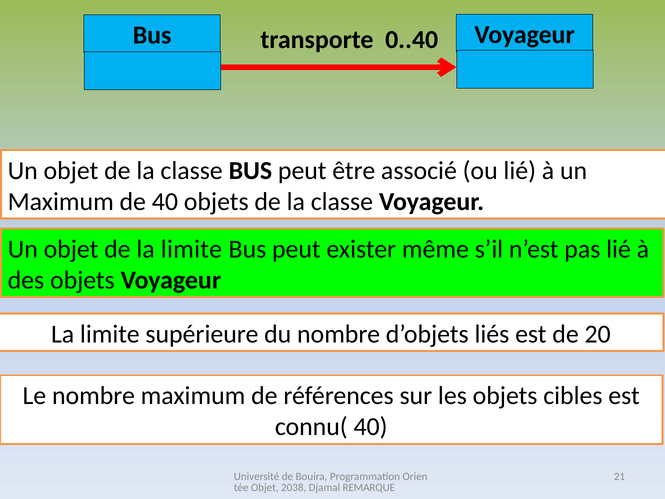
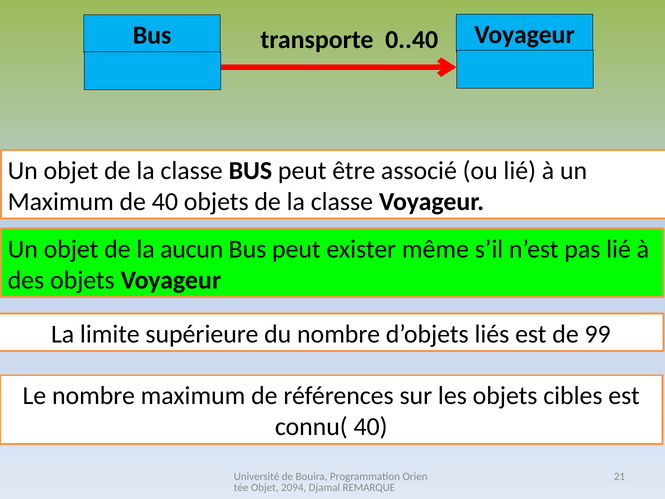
de la limite: limite -> aucun (192, 249)
20: 20 -> 99 (598, 334)
2038: 2038 -> 2094 (294, 487)
